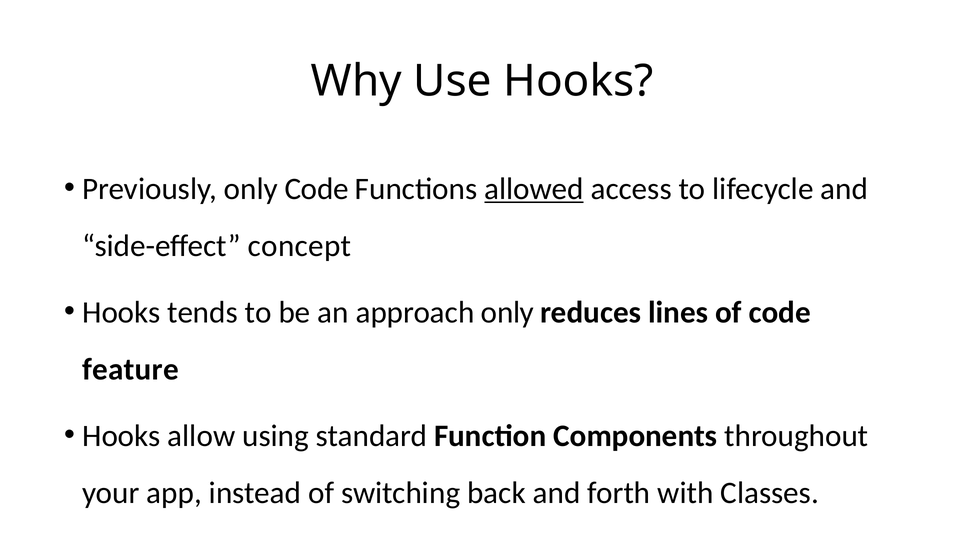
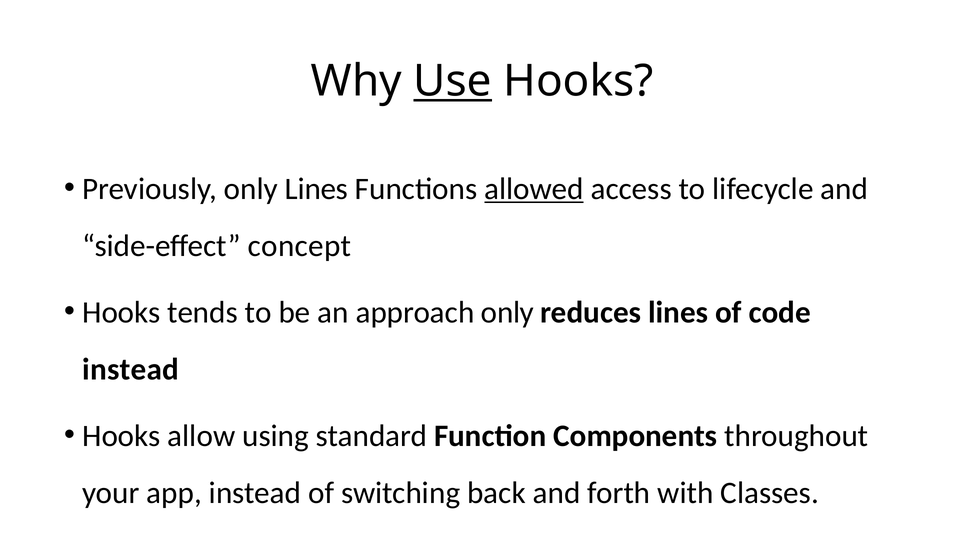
Use underline: none -> present (453, 81)
only Code: Code -> Lines (317, 189)
feature: feature -> instead (131, 369)
